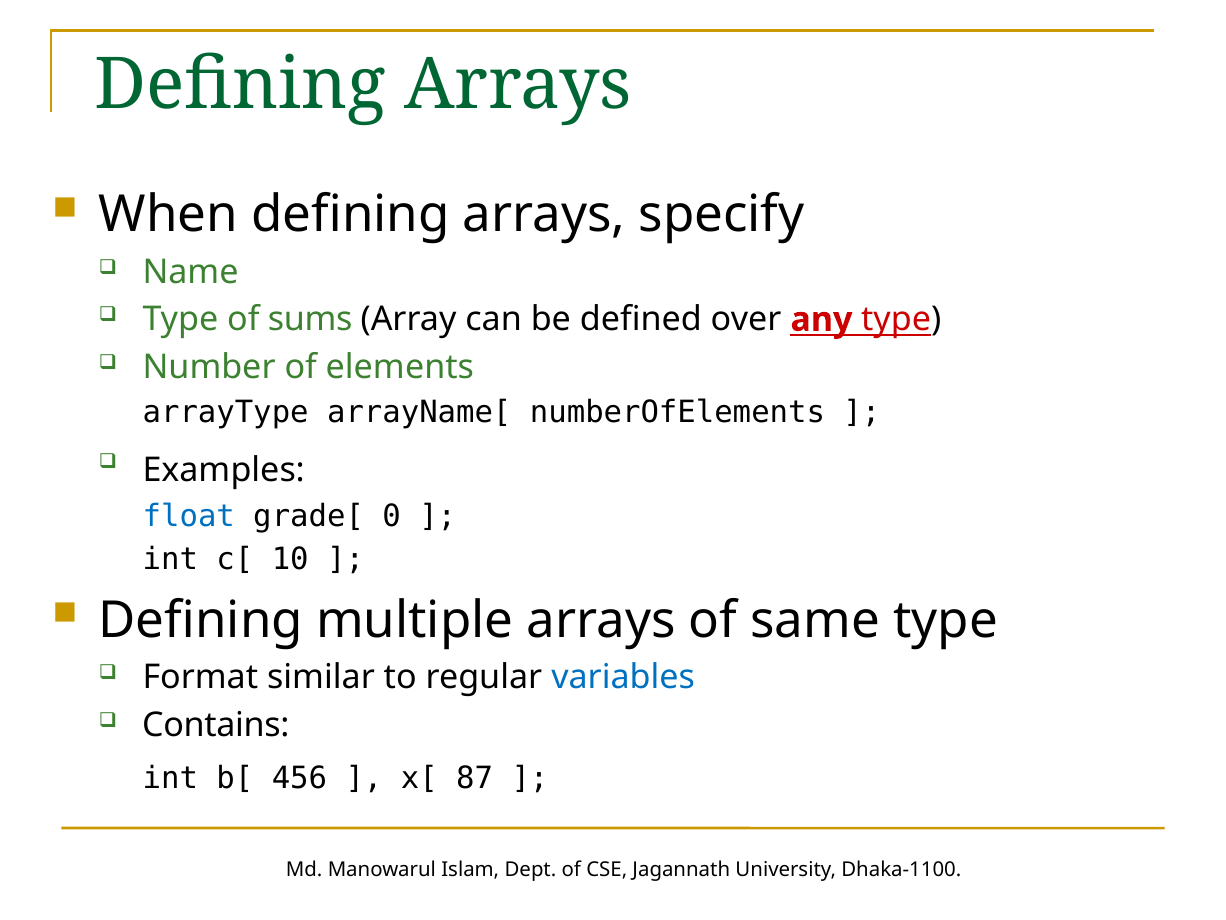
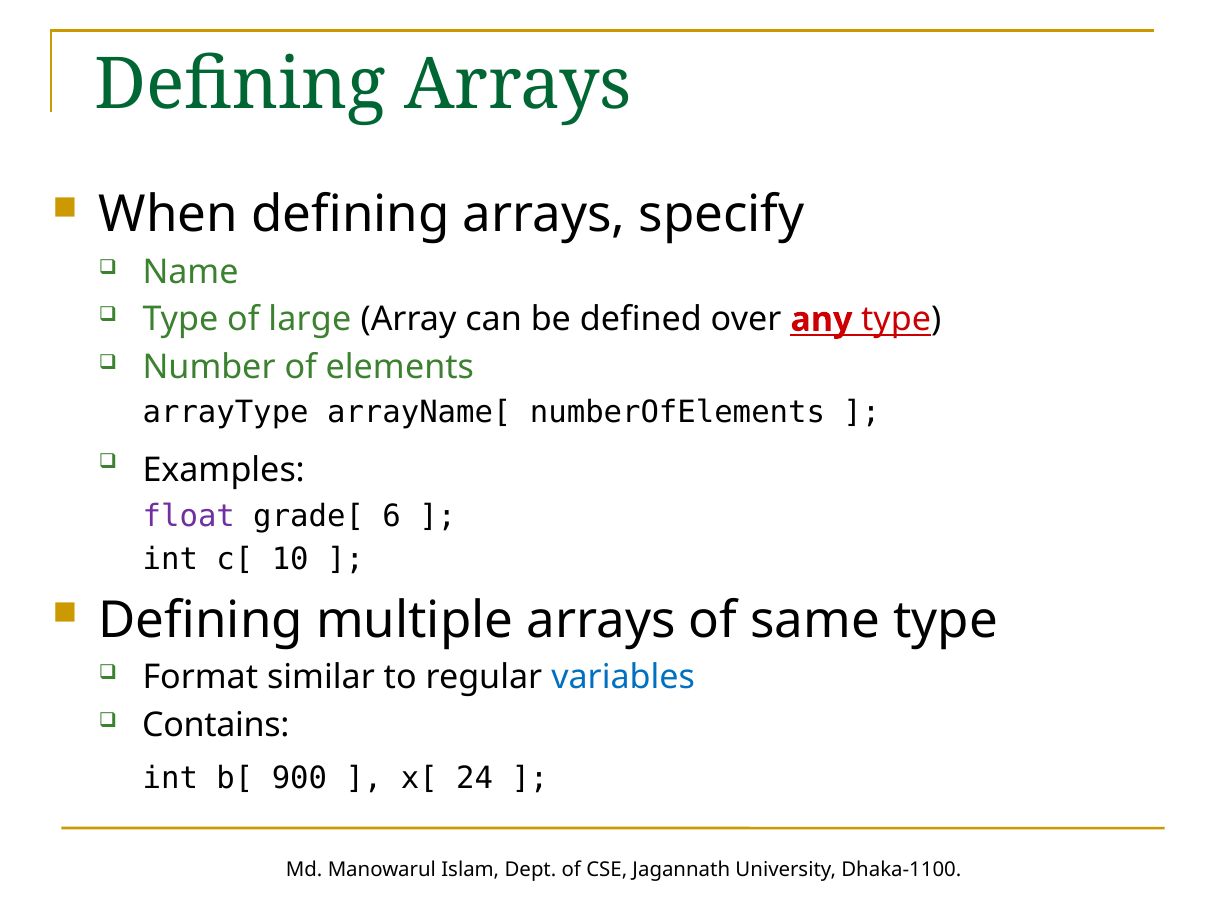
sums: sums -> large (310, 319)
float colour: blue -> purple (189, 517)
0: 0 -> 6 (392, 517)
456: 456 -> 900 (299, 777)
87: 87 -> 24 (475, 777)
